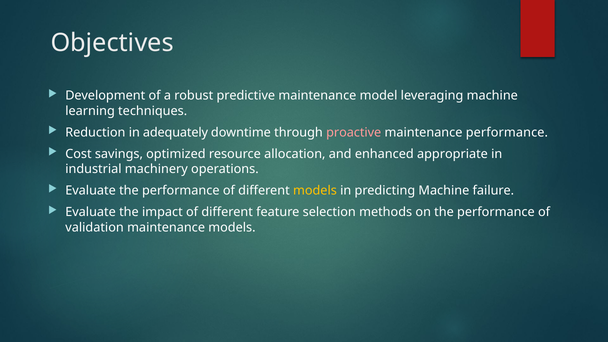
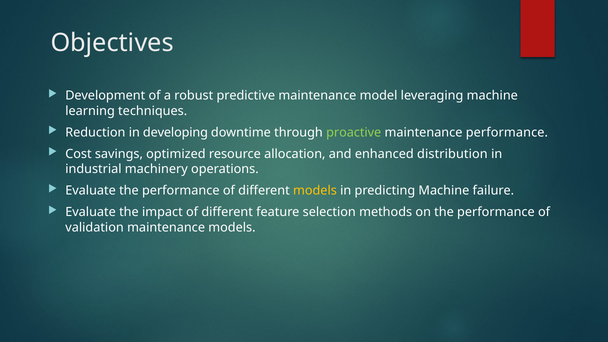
adequately: adequately -> developing (175, 132)
proactive colour: pink -> light green (354, 132)
appropriate: appropriate -> distribution (452, 154)
